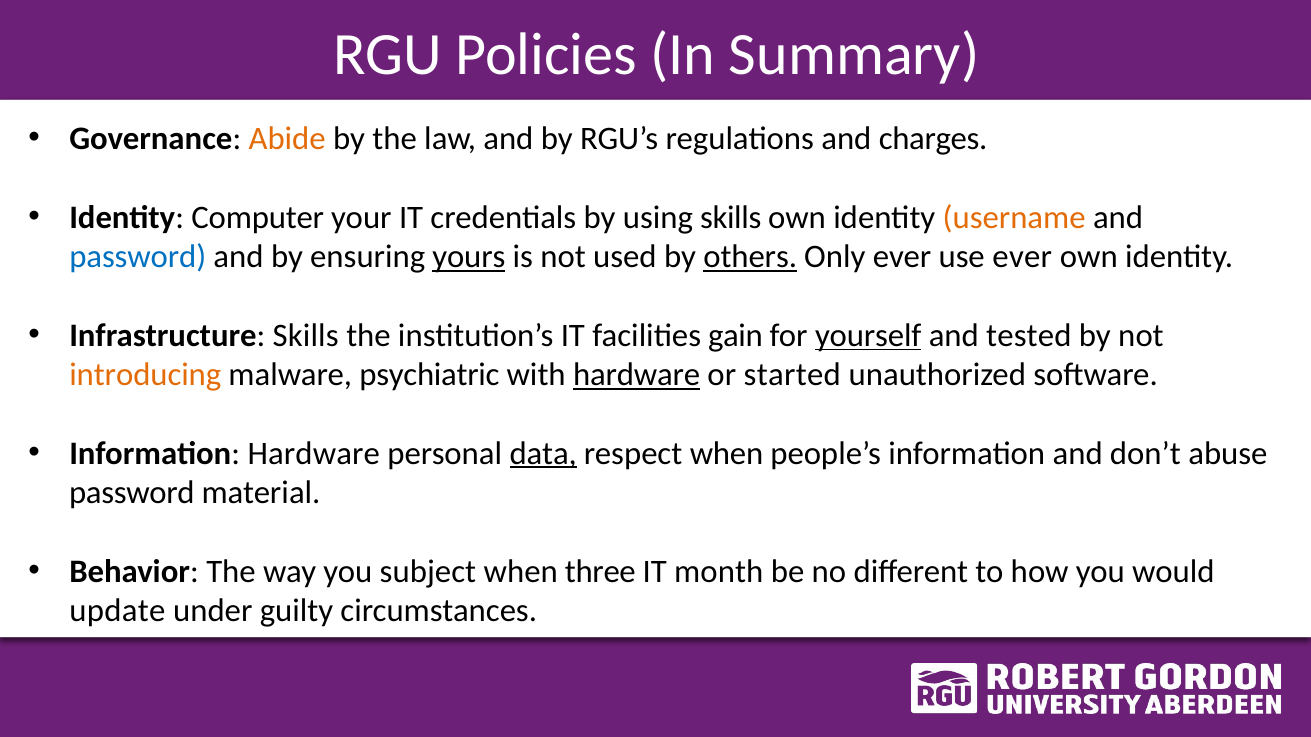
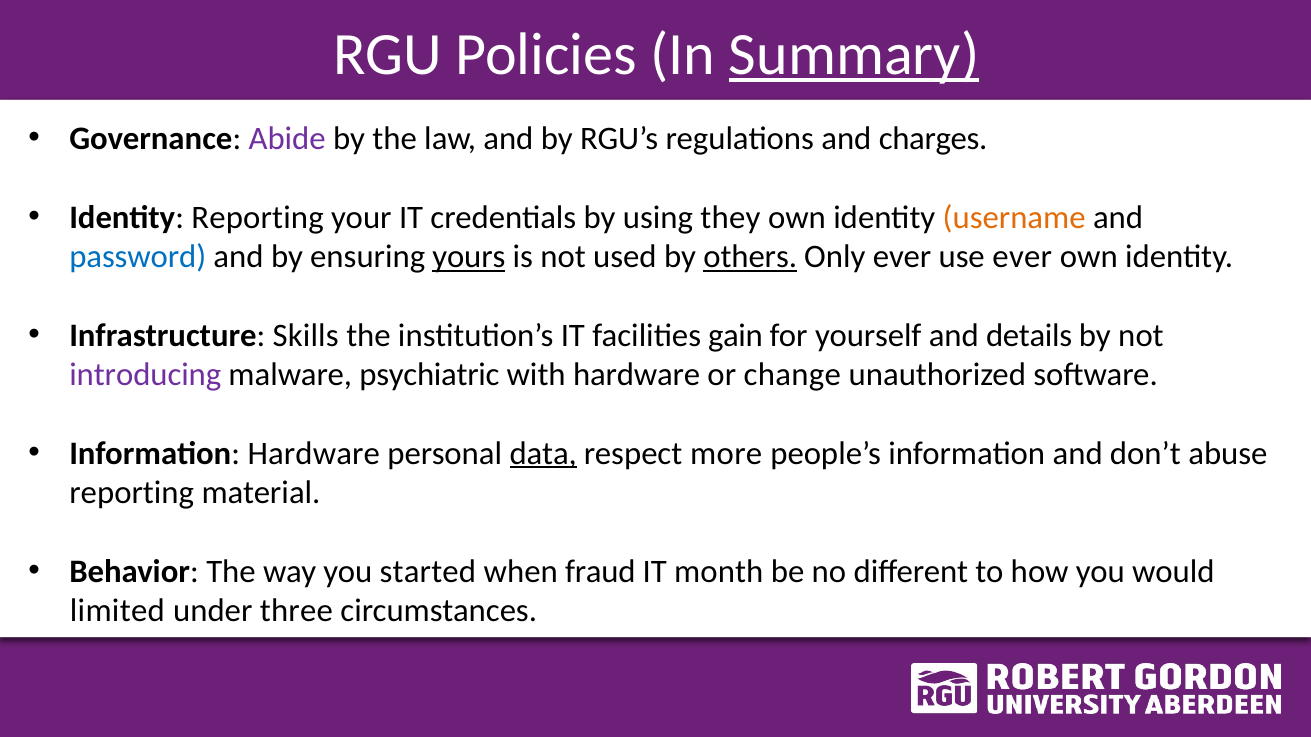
Summary underline: none -> present (854, 54)
Abide colour: orange -> purple (287, 139)
Identity Computer: Computer -> Reporting (258, 218)
using skills: skills -> they (730, 218)
yourself underline: present -> none (868, 336)
tested: tested -> details (1029, 336)
introducing colour: orange -> purple (145, 375)
hardware underline: present -> none (637, 375)
started: started -> change (792, 375)
respect when: when -> more (726, 454)
password: password -> reporting (132, 493)
subject: subject -> started (428, 572)
three: three -> fraud (600, 572)
update: update -> limited (117, 611)
guilty: guilty -> three (296, 611)
